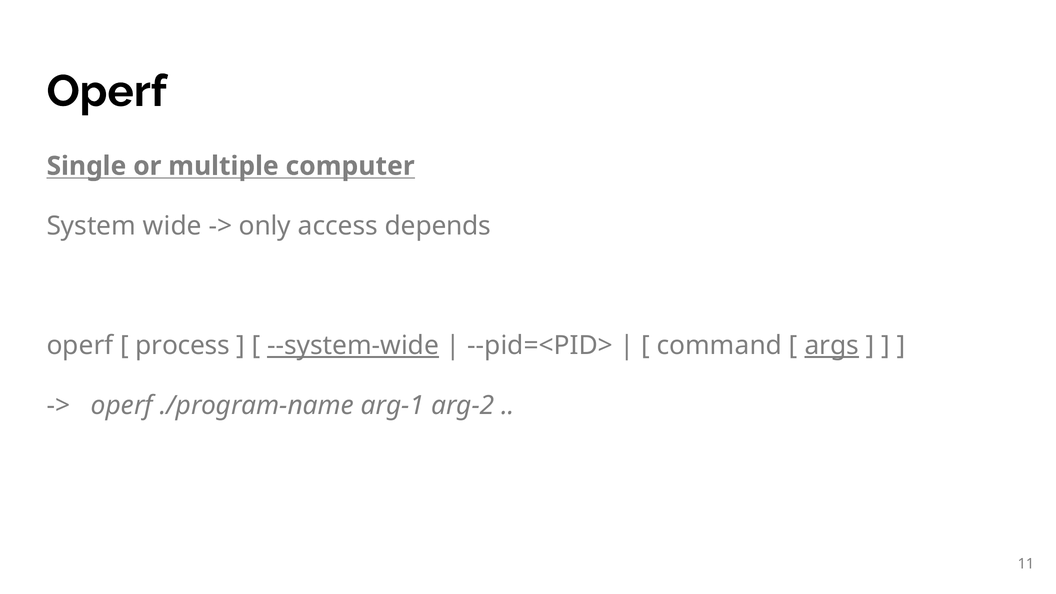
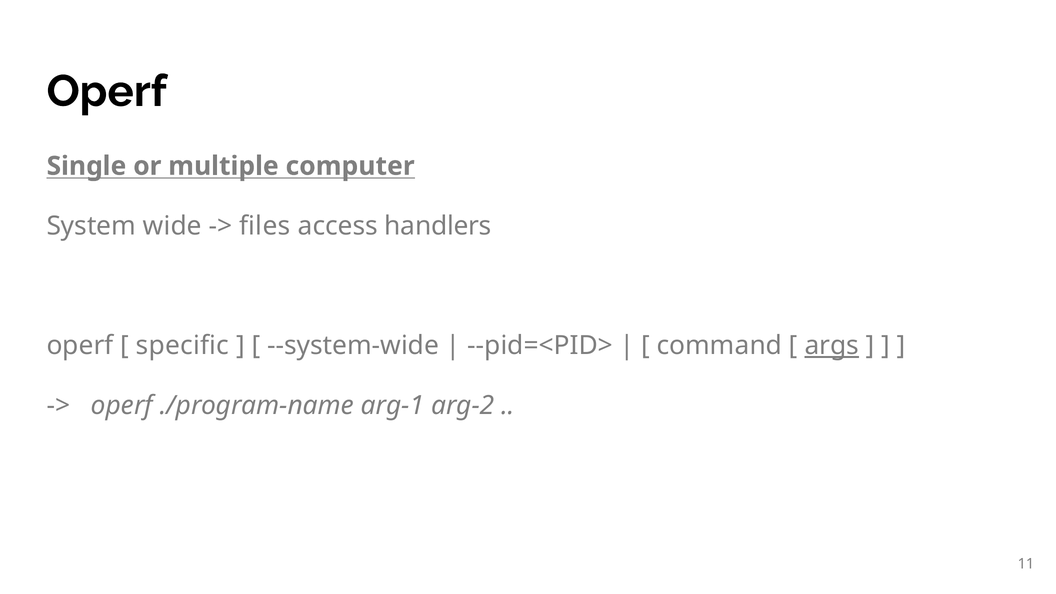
only: only -> files (265, 226)
depends: depends -> handlers (438, 226)
process: process -> specific (182, 346)
--system-wide underline: present -> none (353, 346)
